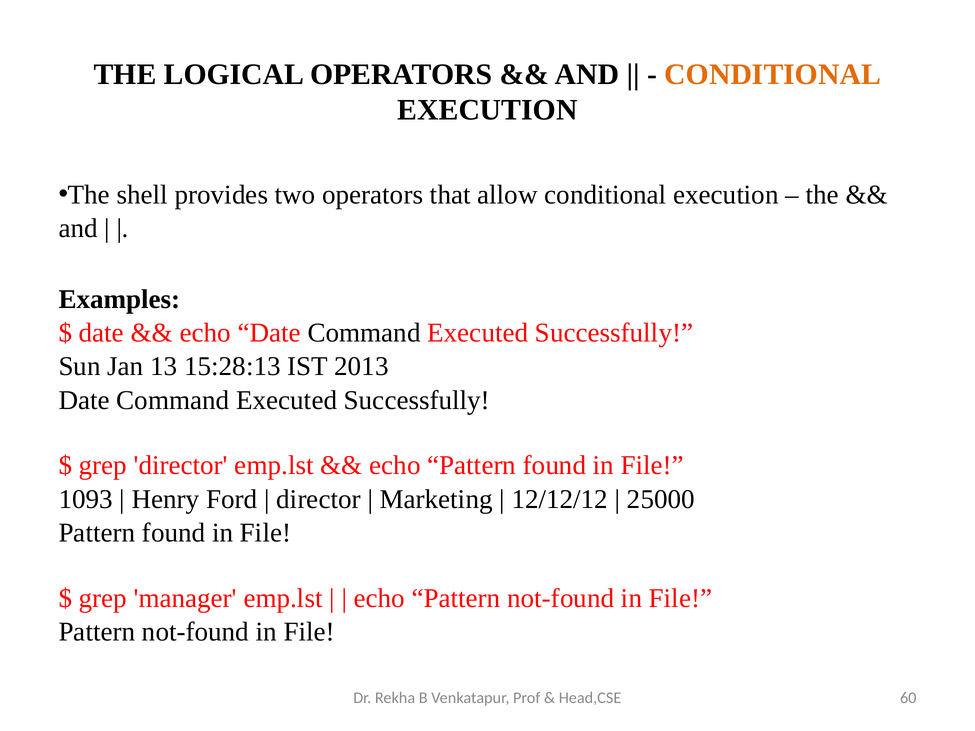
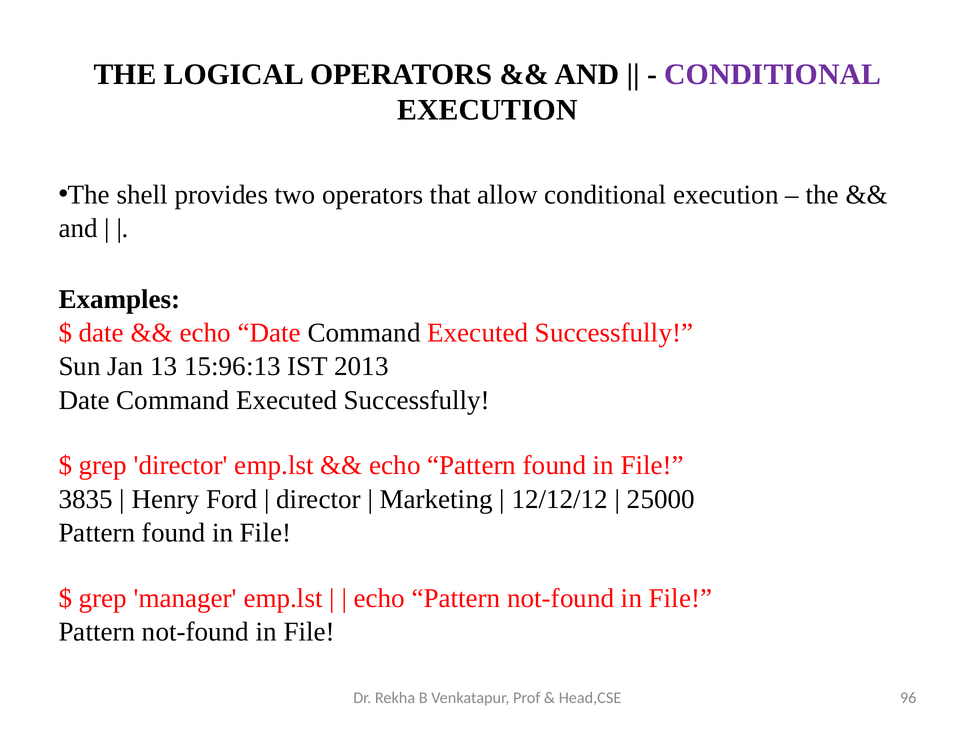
CONDITIONAL colour: orange -> purple (773, 74)
15:28:13: 15:28:13 -> 15:96:13 (232, 367)
1093: 1093 -> 3835 (86, 499)
60: 60 -> 96 (908, 698)
